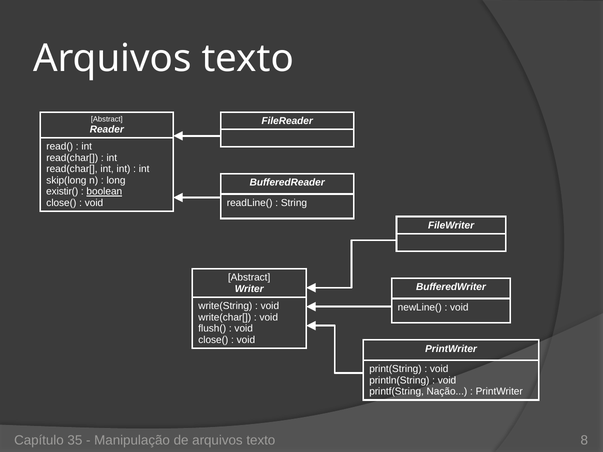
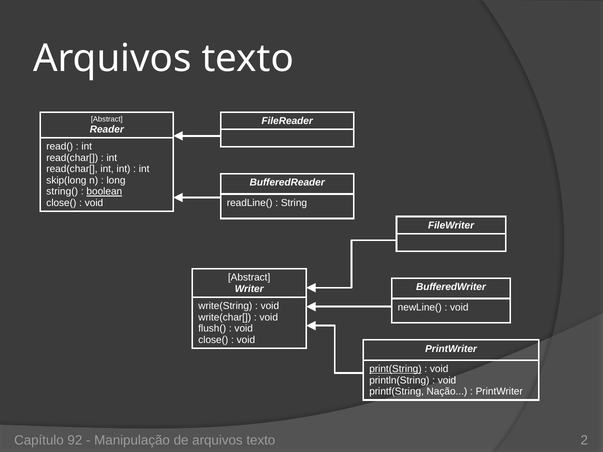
existir(: existir( -> string( (62, 192)
print(String underline: none -> present (395, 369)
35: 35 -> 92 (75, 440)
8: 8 -> 2 (584, 440)
